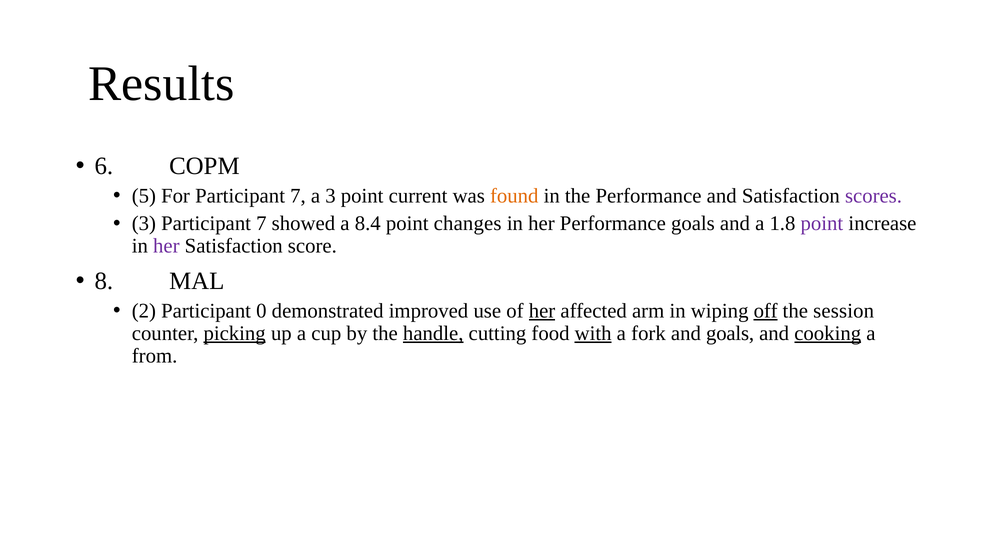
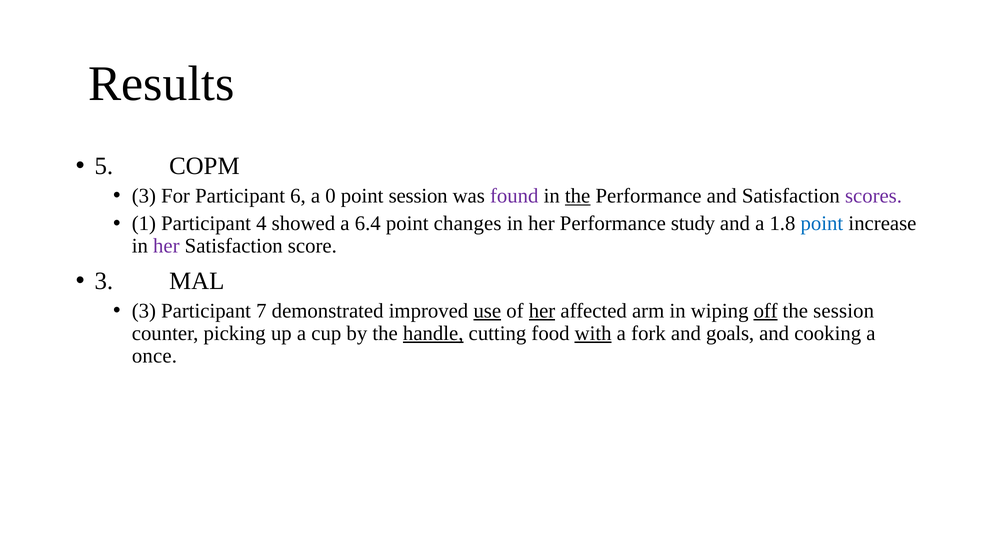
6: 6 -> 5 (104, 166)
5: 5 -> 3 (144, 196)
For Participant 7: 7 -> 6 (298, 196)
a 3: 3 -> 0 (330, 196)
point current: current -> session (418, 196)
found colour: orange -> purple (514, 196)
the underline: none -> present (578, 196)
3: 3 -> 1 (144, 223)
7: 7 -> 4 (261, 223)
8.4: 8.4 -> 6.4 (368, 223)
Performance goals: goals -> study (693, 223)
point colour: purple -> blue (822, 223)
8: 8 -> 3 (104, 281)
2: 2 -> 3 (144, 311)
0: 0 -> 7 (261, 311)
use underline: none -> present (487, 311)
picking underline: present -> none (235, 333)
cooking underline: present -> none (828, 333)
from: from -> once (154, 355)
